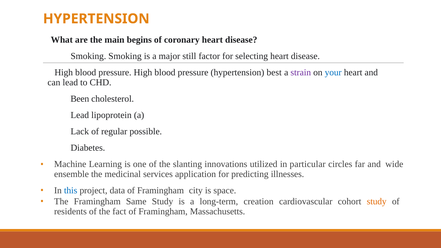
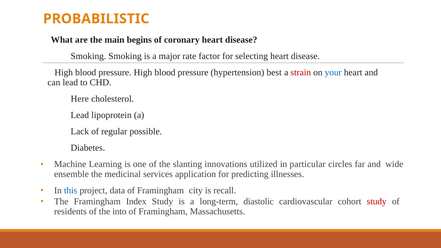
HYPERTENSION: HYPERTENSION -> PROBABILISTIC (96, 19)
still: still -> rate (189, 56)
strain colour: purple -> red (301, 73)
Been: Been -> Here (80, 99)
space: space -> recall (225, 191)
Same: Same -> Index (136, 201)
creation: creation -> diastolic (259, 201)
study colour: orange -> red (377, 201)
fact: fact -> into (119, 211)
